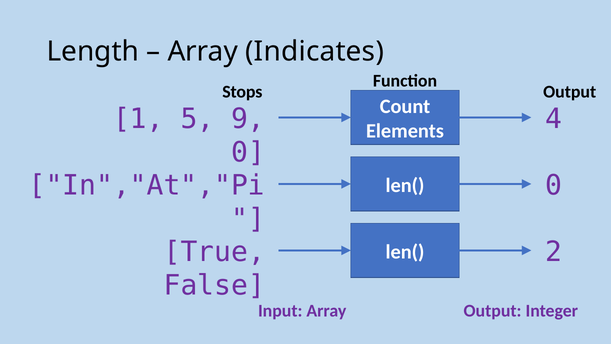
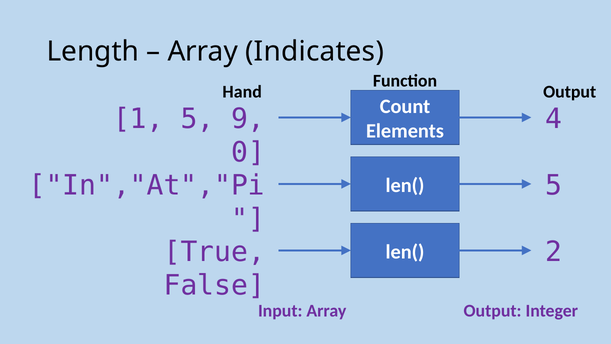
Stops: Stops -> Hand (242, 92)
len( 0: 0 -> 5 (554, 185)
